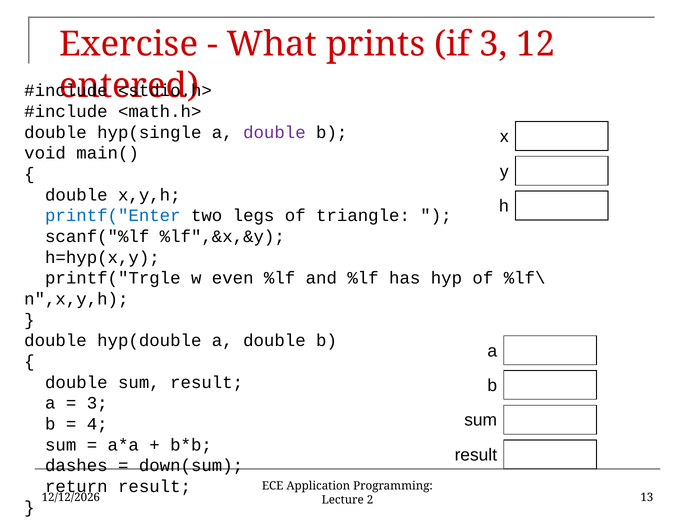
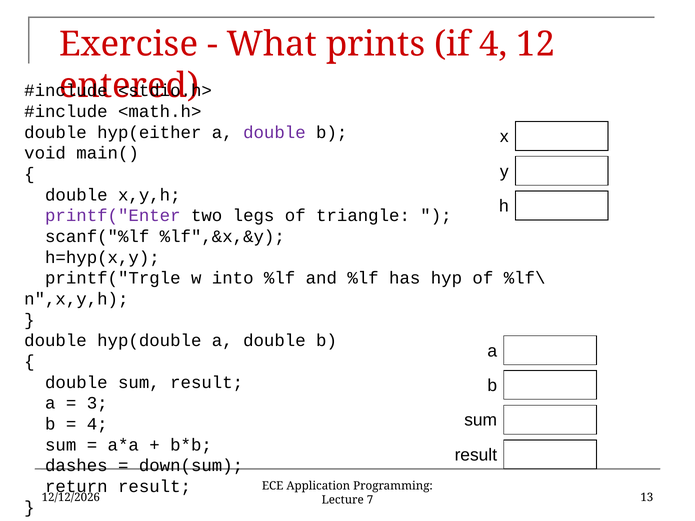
if 3: 3 -> 4 (493, 44)
hyp(single: hyp(single -> hyp(either (149, 132)
printf("Enter colour: blue -> purple (113, 216)
even: even -> into (233, 278)
2: 2 -> 7 (370, 500)
